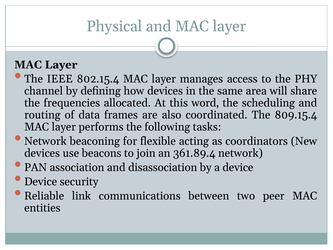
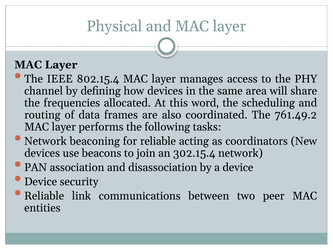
809.15.4: 809.15.4 -> 761.49.2 (296, 115)
for flexible: flexible -> reliable (158, 141)
361.89.4: 361.89.4 -> 302.15.4 (194, 153)
